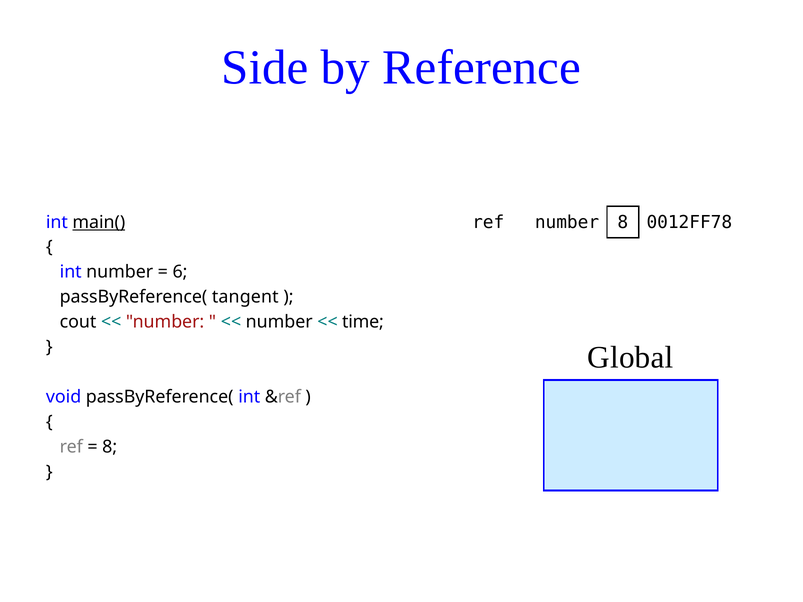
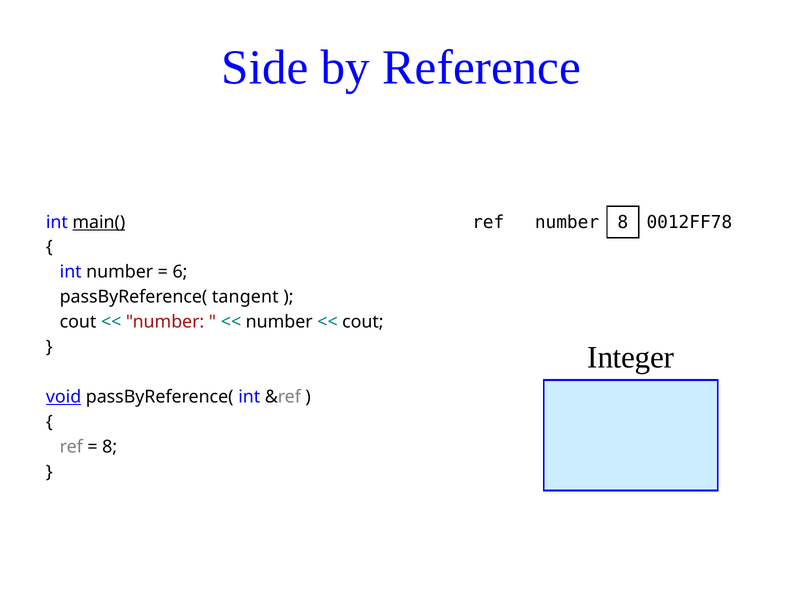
time: time -> cout (363, 322)
Global: Global -> Integer (631, 358)
void underline: none -> present (64, 397)
